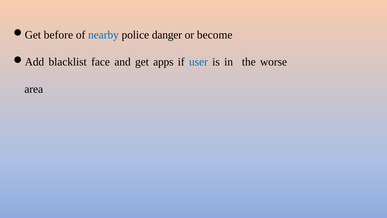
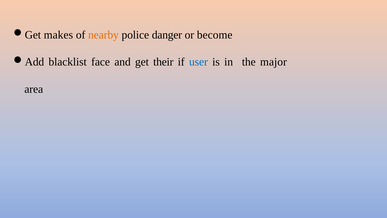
before: before -> makes (58, 35)
nearby colour: blue -> orange (103, 35)
apps: apps -> their (163, 62)
worse: worse -> major (273, 62)
